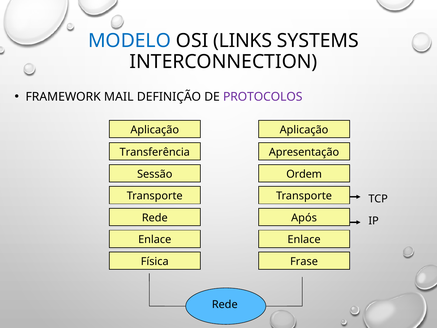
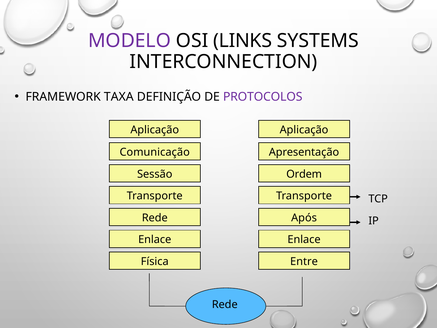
MODELO colour: blue -> purple (129, 41)
MAIL: MAIL -> TAXA (119, 97)
Transferência: Transferência -> Comunicação (155, 152)
Frase: Frase -> Entre (304, 261)
